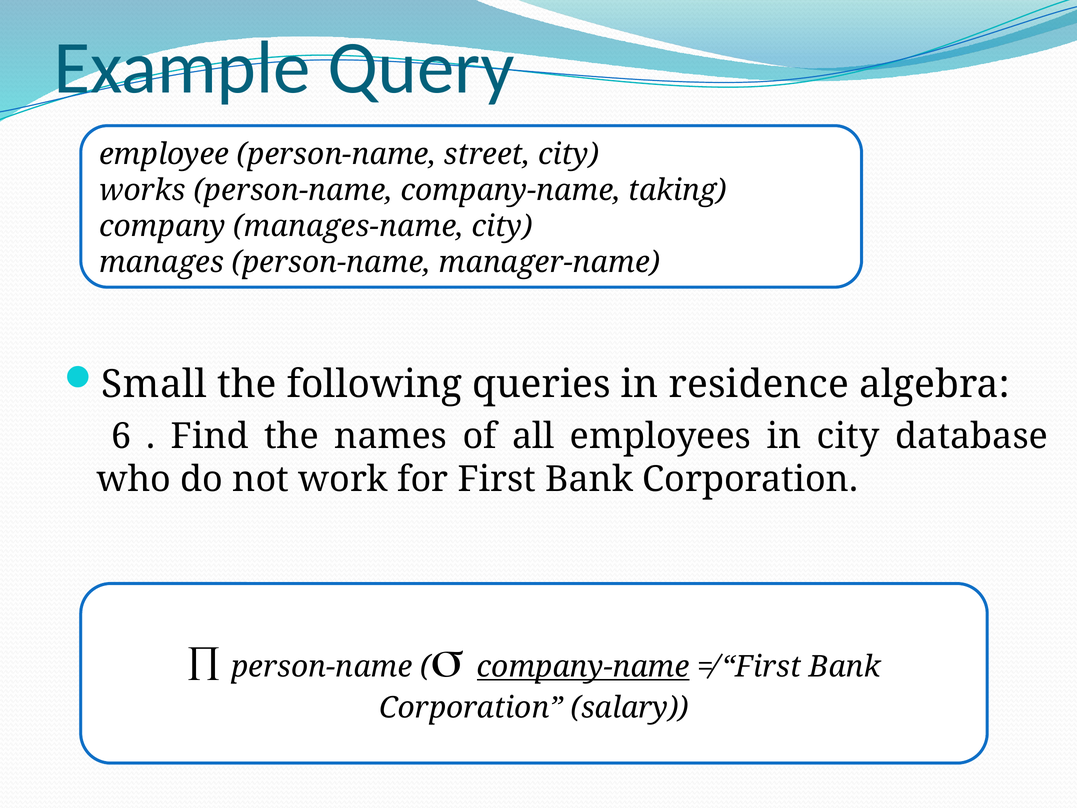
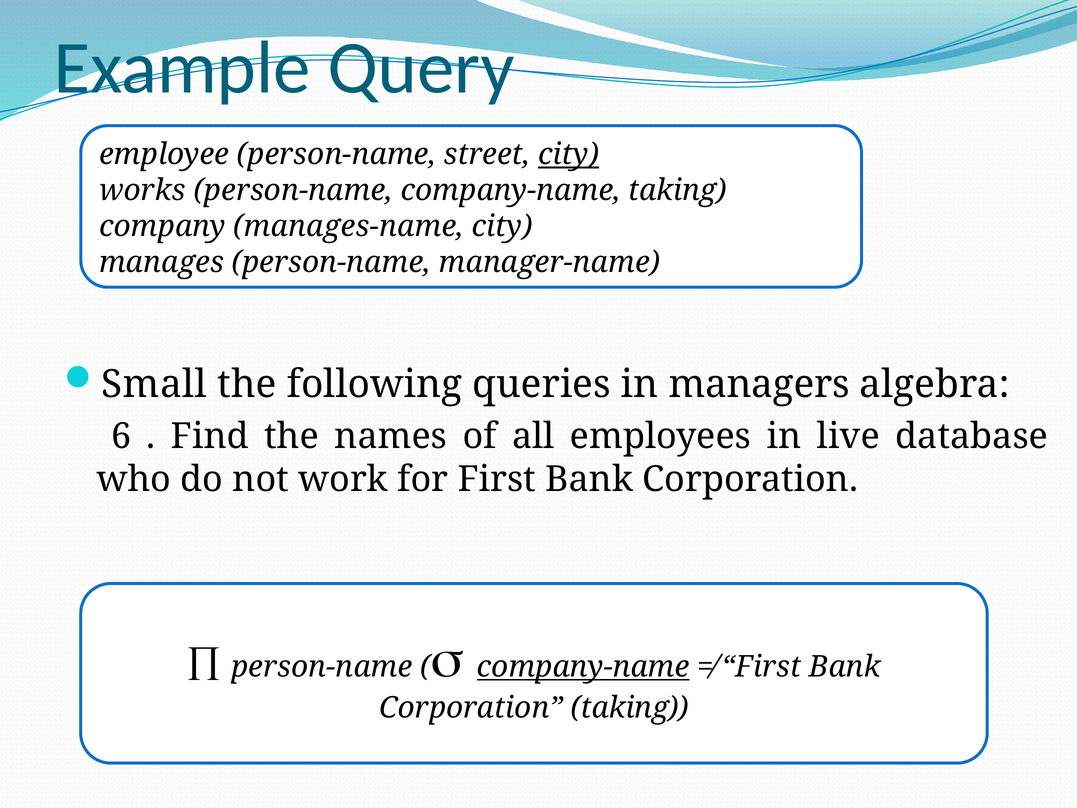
city underline: none -> present (569, 155)
residence: residence -> managers (759, 384)
in city: city -> live (848, 436)
Corporation salary: salary -> taking (630, 707)
